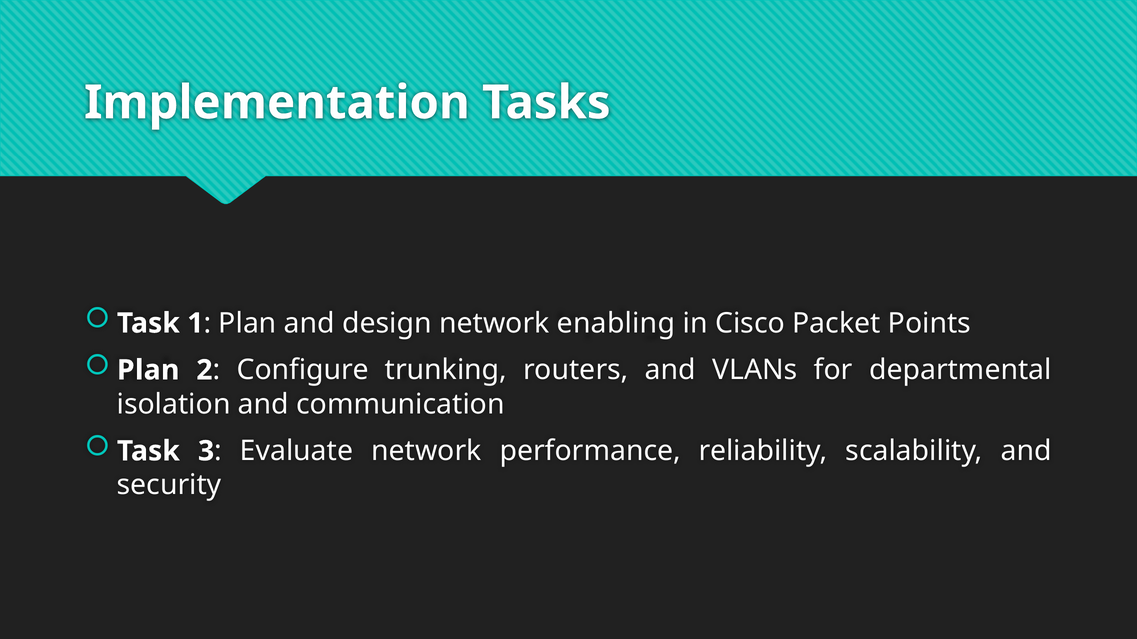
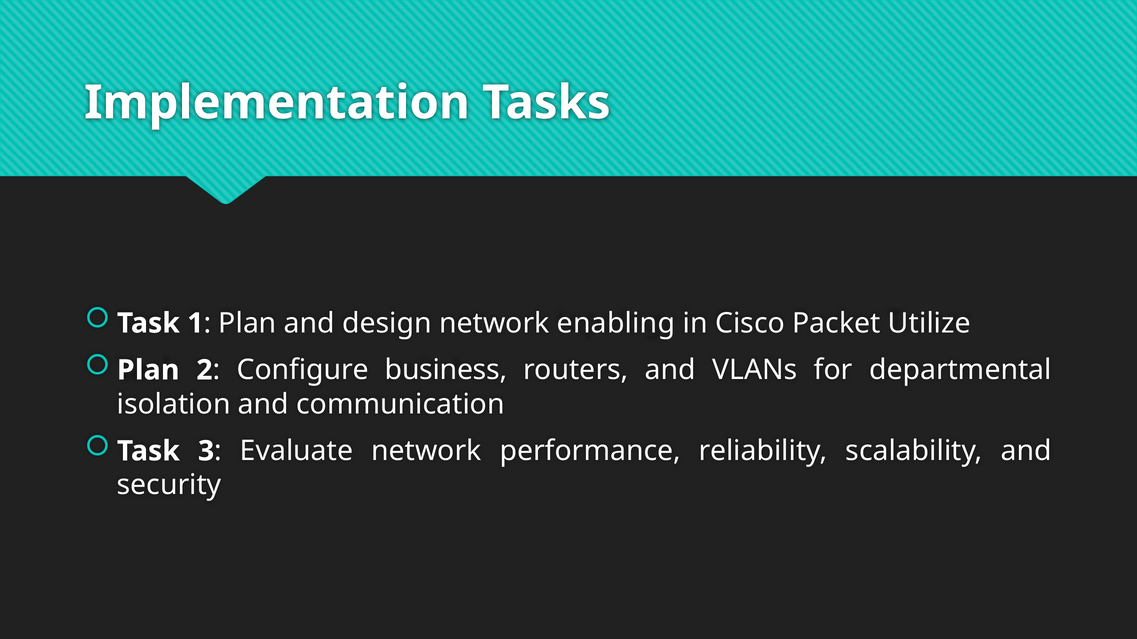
Points: Points -> Utilize (929, 324)
trunking: trunking -> business (446, 370)
